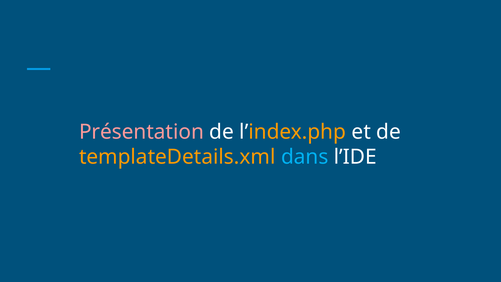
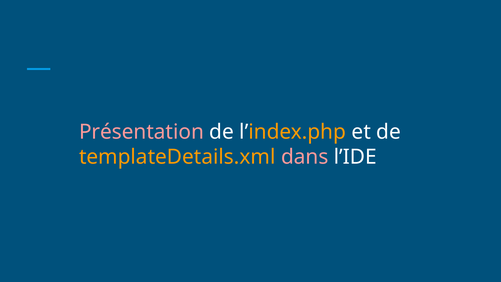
dans colour: light blue -> pink (305, 157)
